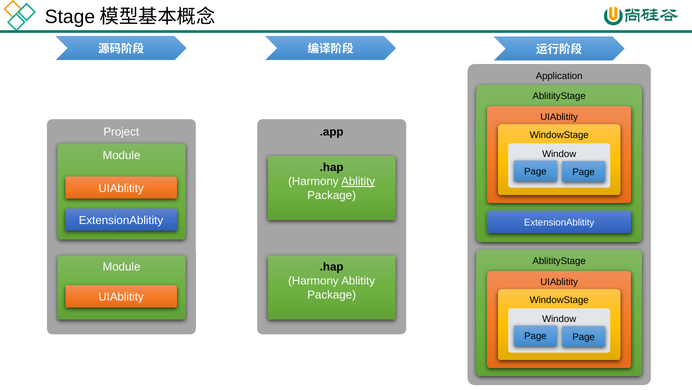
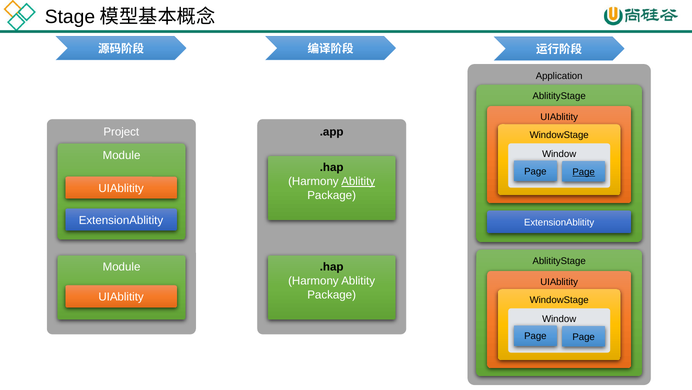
Page underline: none -> present (584, 172)
